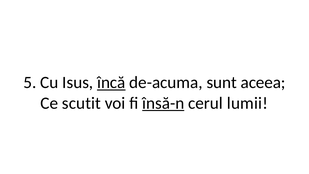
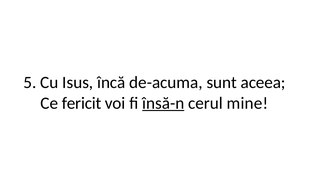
încă underline: present -> none (111, 82)
scutit: scutit -> fericit (82, 103)
lumii: lumii -> mine (247, 103)
